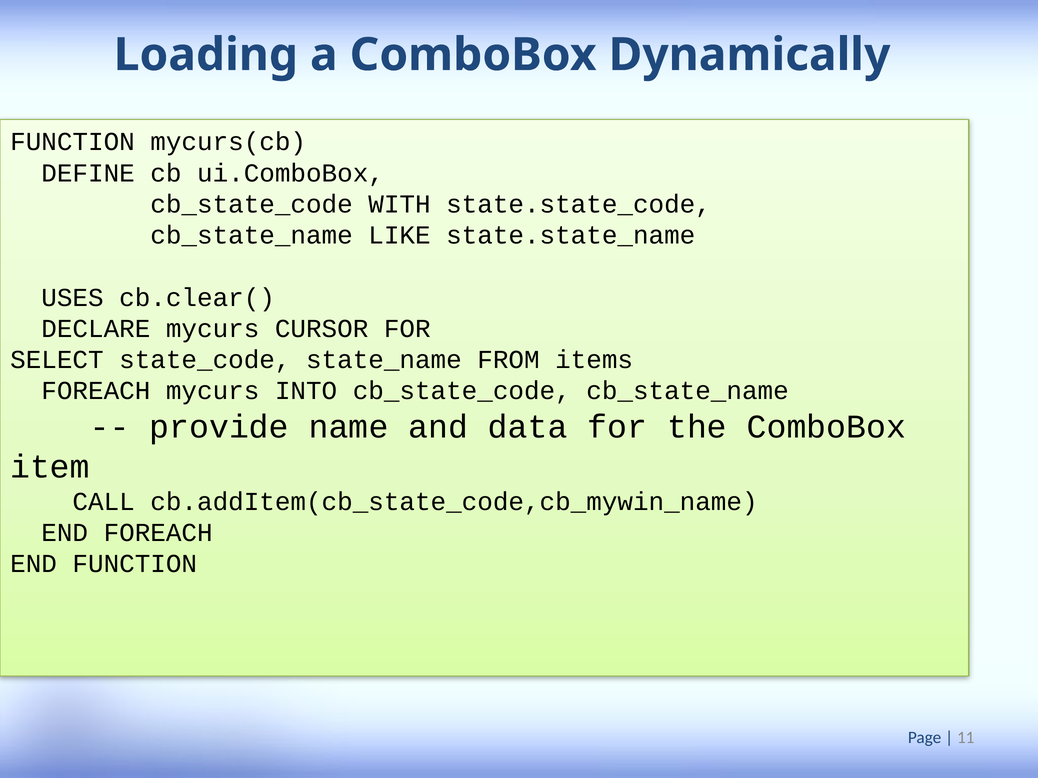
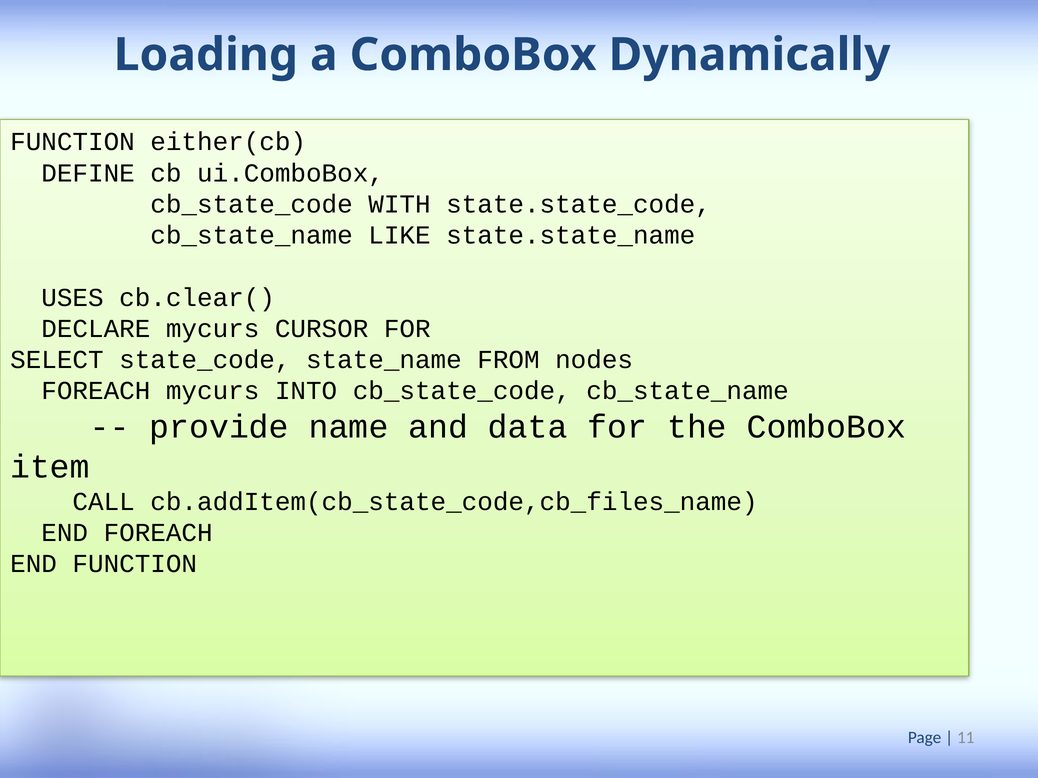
mycurs(cb: mycurs(cb -> either(cb (228, 142)
items: items -> nodes (594, 360)
cb.addItem(cb_state_code,cb_mywin_name: cb.addItem(cb_state_code,cb_mywin_name -> cb.addItem(cb_state_code,cb_files_name (454, 502)
